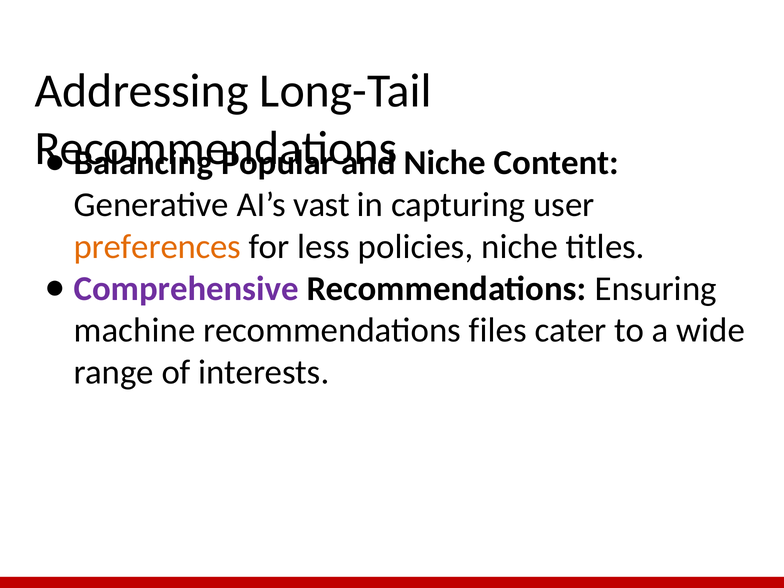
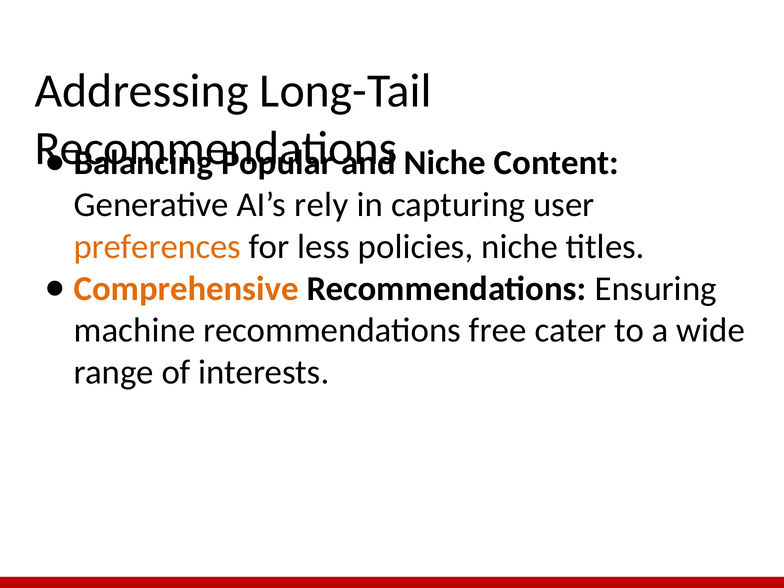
vast: vast -> rely (321, 205)
Comprehensive colour: purple -> orange (186, 289)
files: files -> free (498, 330)
